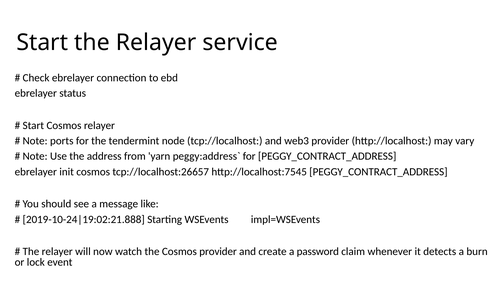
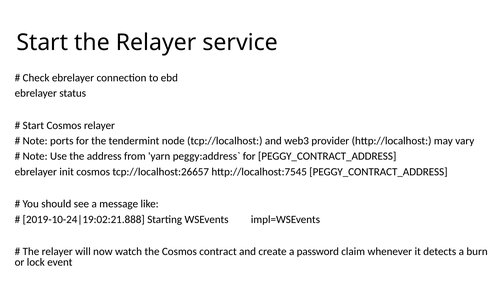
Cosmos provider: provider -> contract (218, 251)
